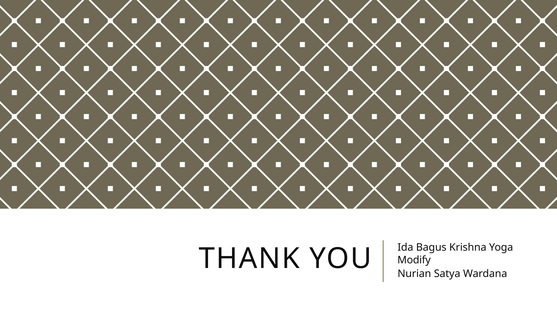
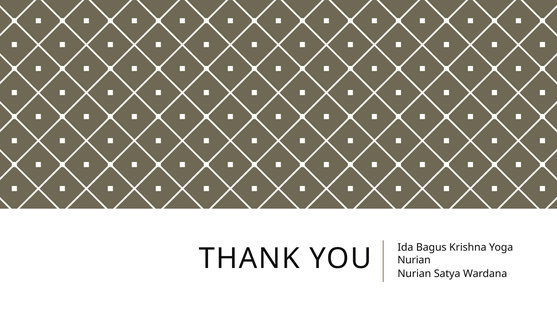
Modify: Modify -> Nurian (414, 260)
